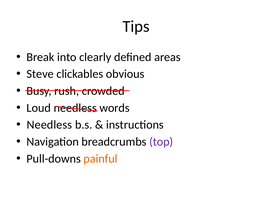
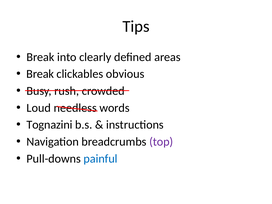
Steve: Steve -> Break (40, 74)
Needless: Needless -> Tognazini (49, 125)
painful colour: orange -> blue (101, 159)
